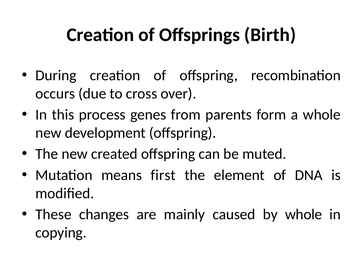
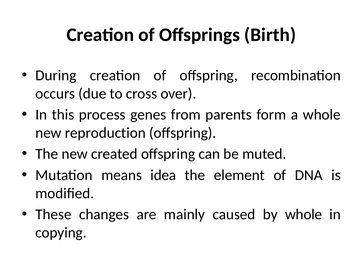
development: development -> reproduction (105, 133)
first: first -> idea (163, 175)
